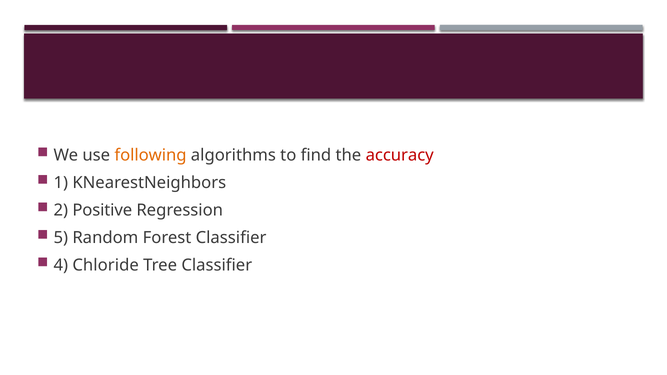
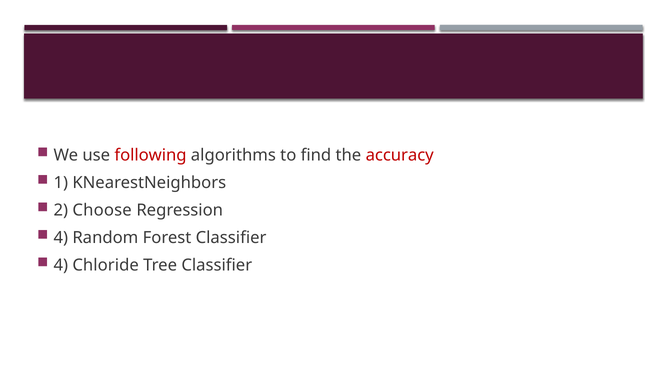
following colour: orange -> red (151, 155)
Positive: Positive -> Choose (102, 210)
5: 5 -> 4 (61, 238)
